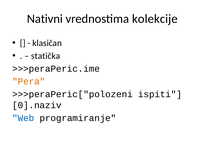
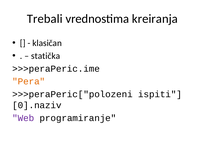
Nativni: Nativni -> Trebali (45, 19)
kolekcije: kolekcije -> kreiranja (155, 19)
Web colour: blue -> purple (23, 118)
